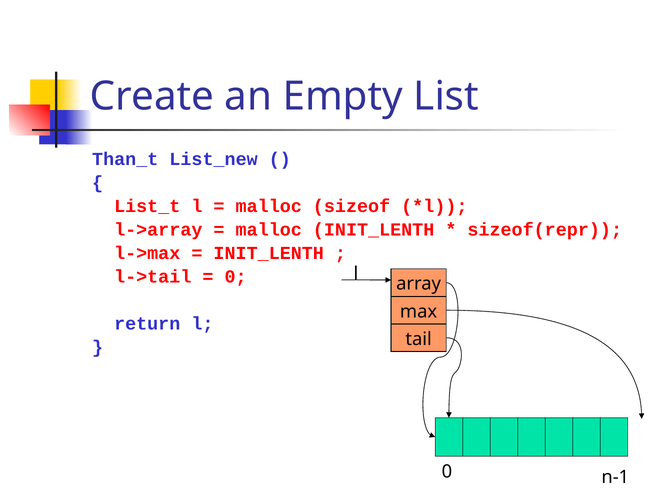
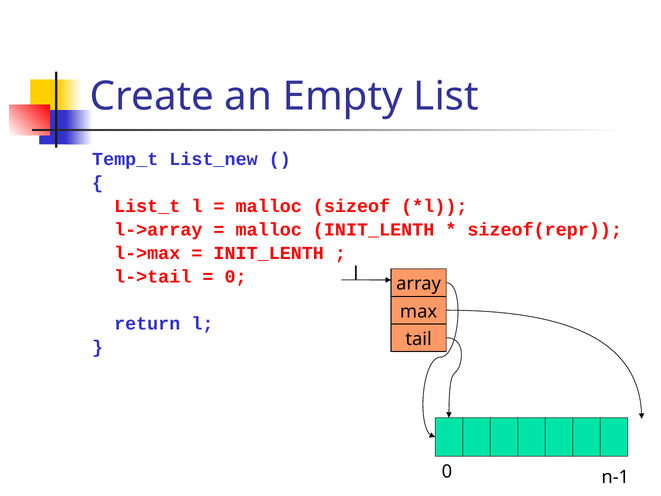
Than_t: Than_t -> Temp_t (125, 159)
